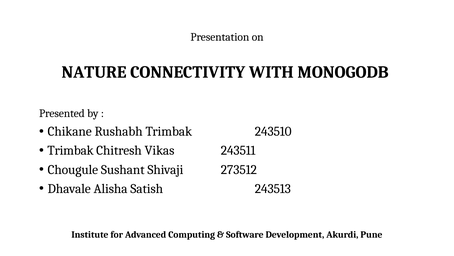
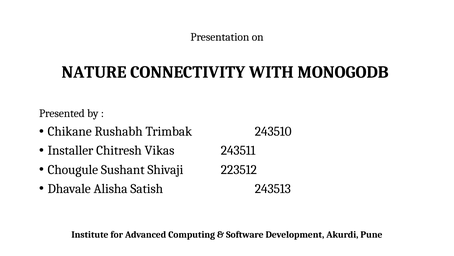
Trimbak: Trimbak -> Installer (70, 150)
273512: 273512 -> 223512 (239, 169)
